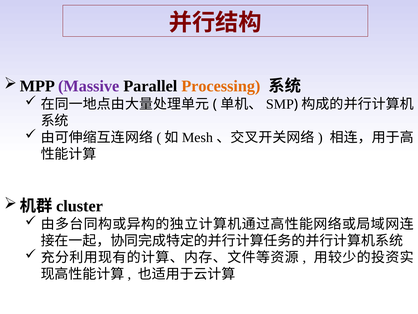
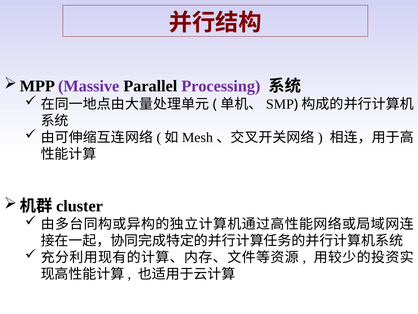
Processing colour: orange -> purple (221, 86)
